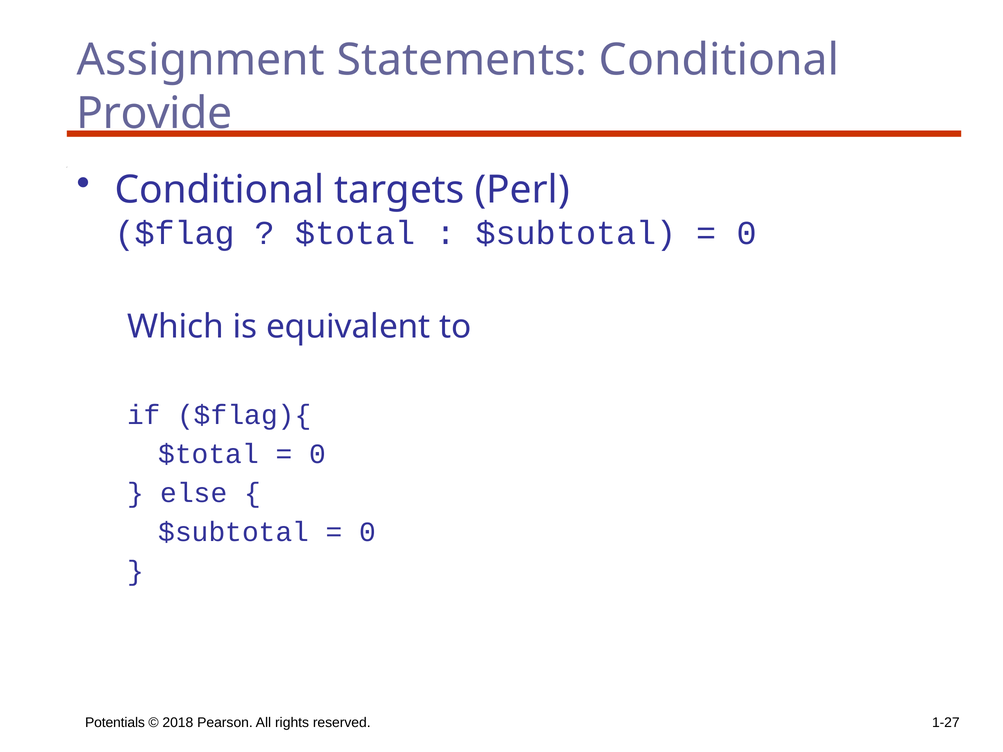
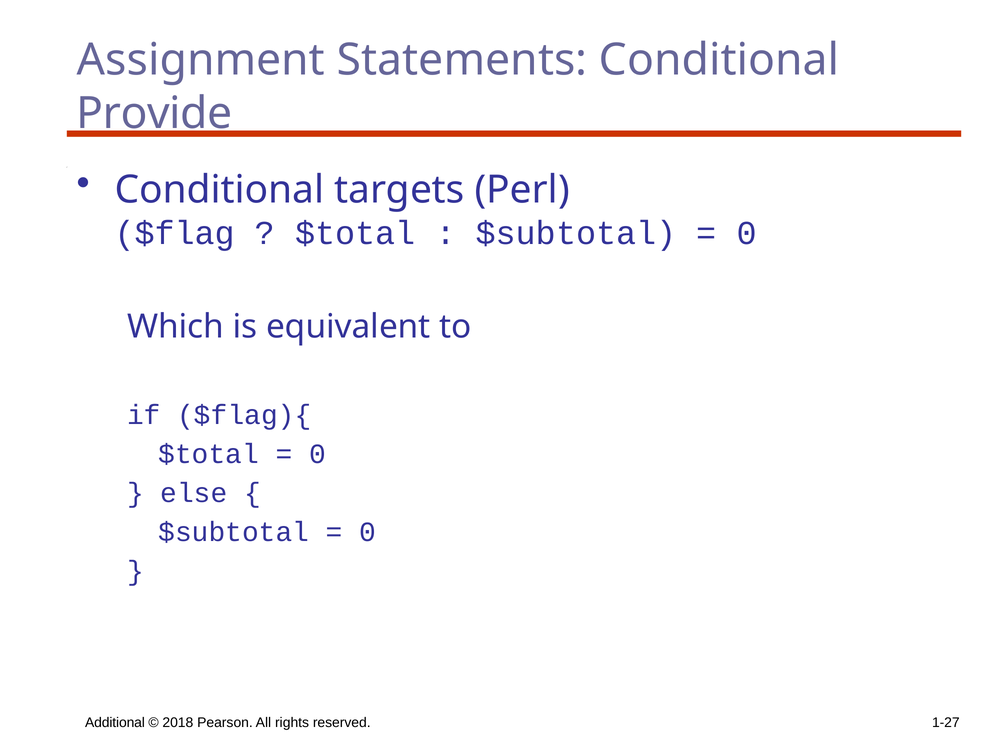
Potentials: Potentials -> Additional (115, 723)
